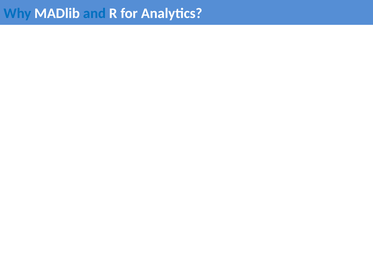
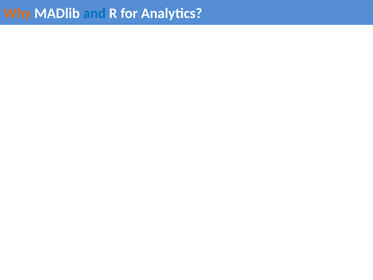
Why colour: blue -> orange (18, 13)
